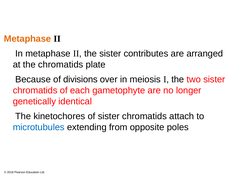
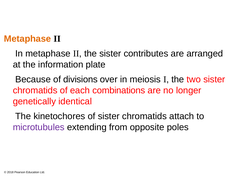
the chromatids: chromatids -> information (61, 65)
gametophyte: gametophyte -> combinations (119, 91)
microtubules colour: blue -> purple (39, 127)
